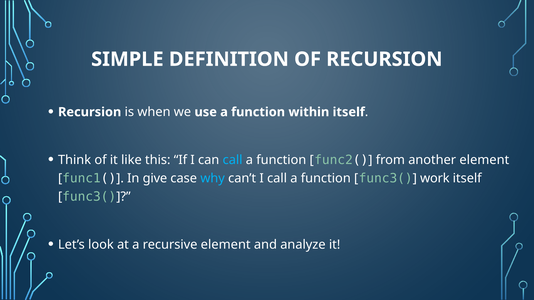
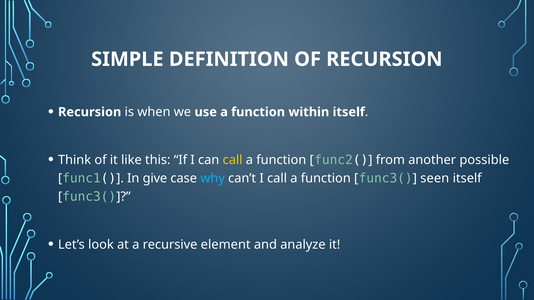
call colour: light blue -> yellow (233, 160)
another element: element -> possible (484, 160)
work: work -> seen (435, 178)
